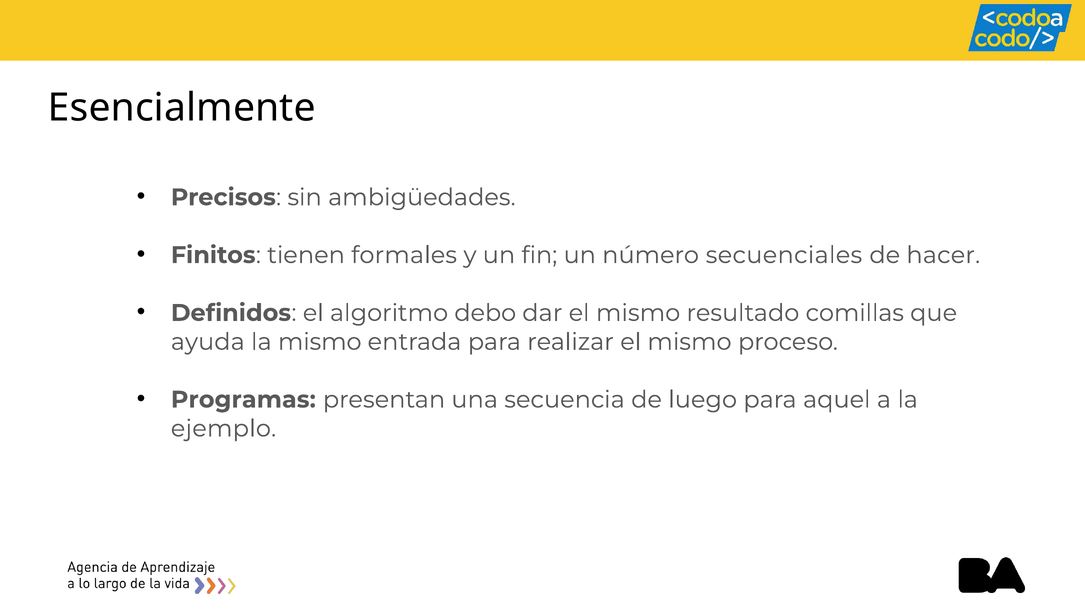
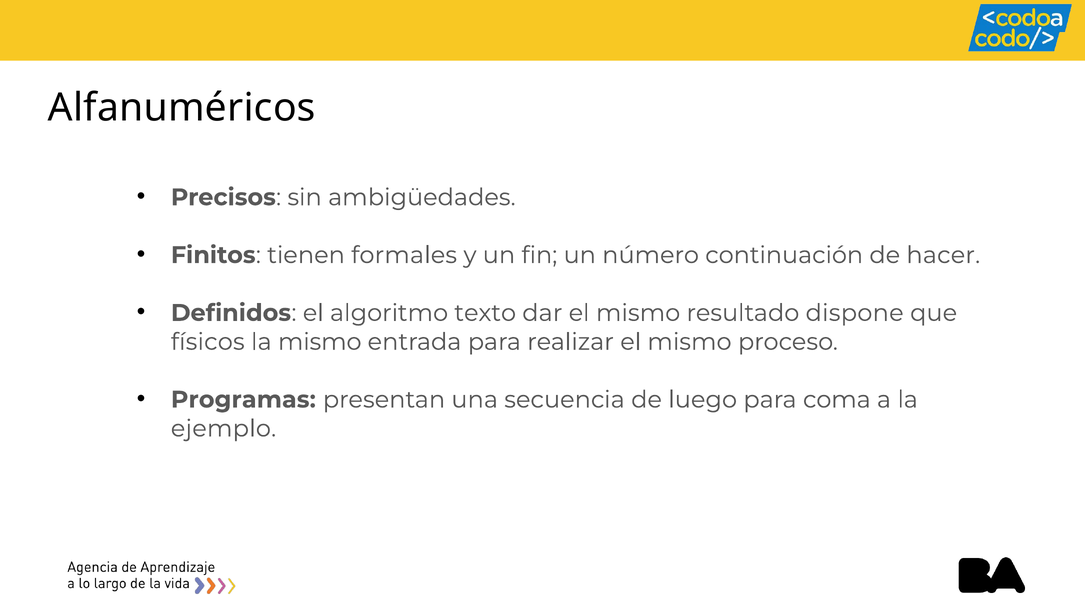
Esencialmente: Esencialmente -> Alfanuméricos (182, 108)
secuenciales: secuenciales -> continuación (784, 255)
debo: debo -> texto (485, 313)
comillas: comillas -> dispone (855, 313)
ayuda: ayuda -> físicos (208, 342)
aquel: aquel -> coma (837, 400)
